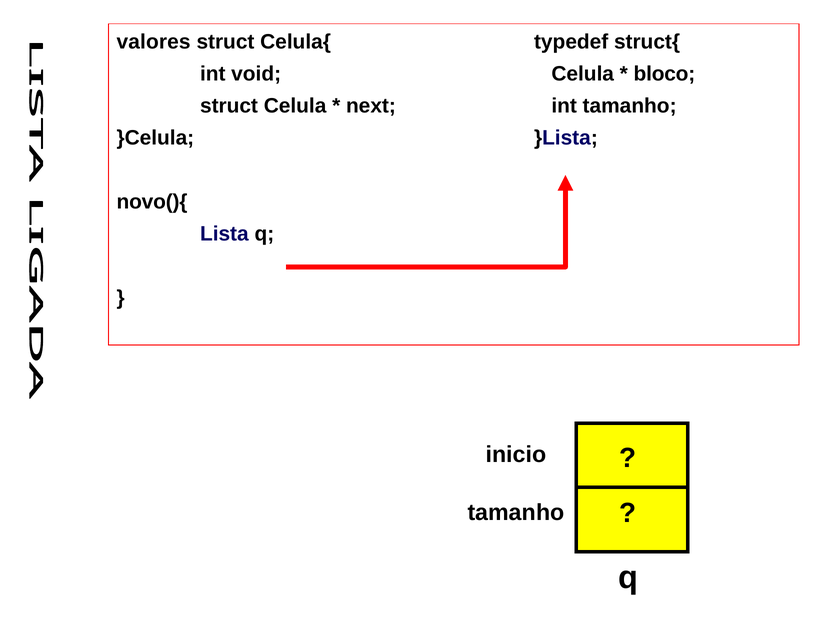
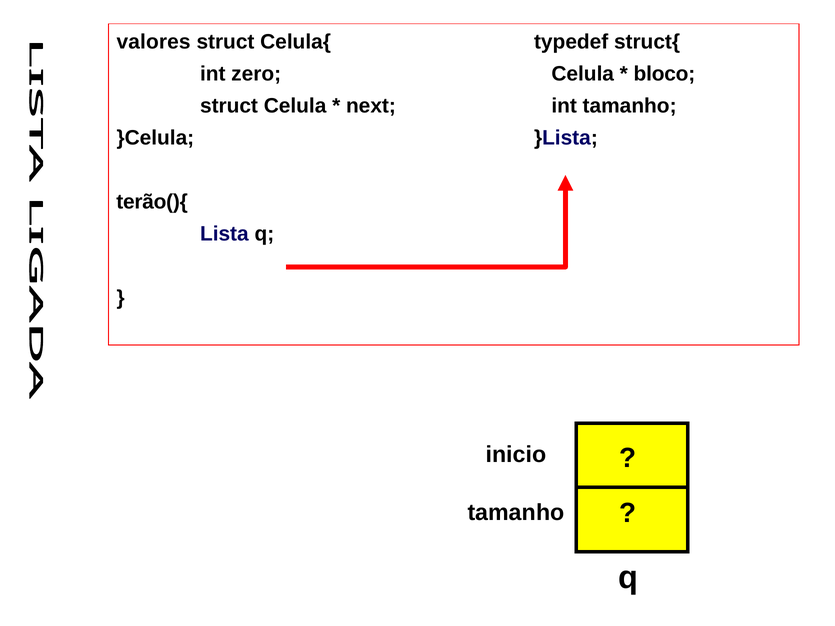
void: void -> zero (256, 74)
novo(){: novo(){ -> terão(){ (152, 202)
